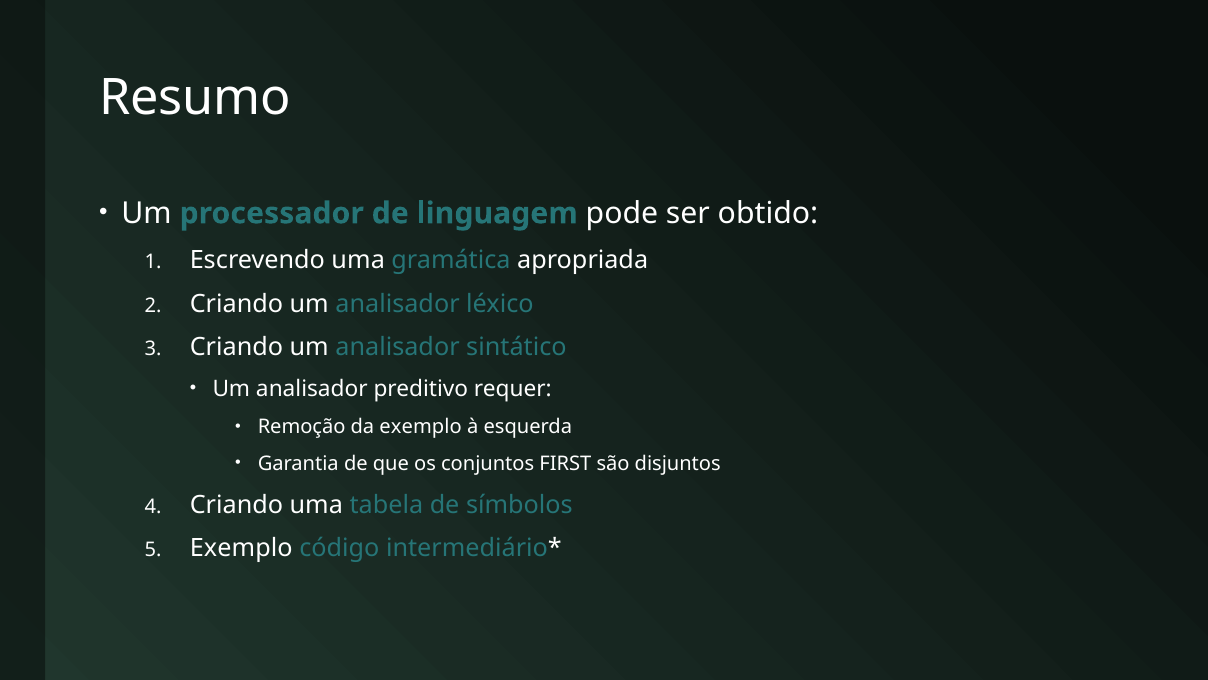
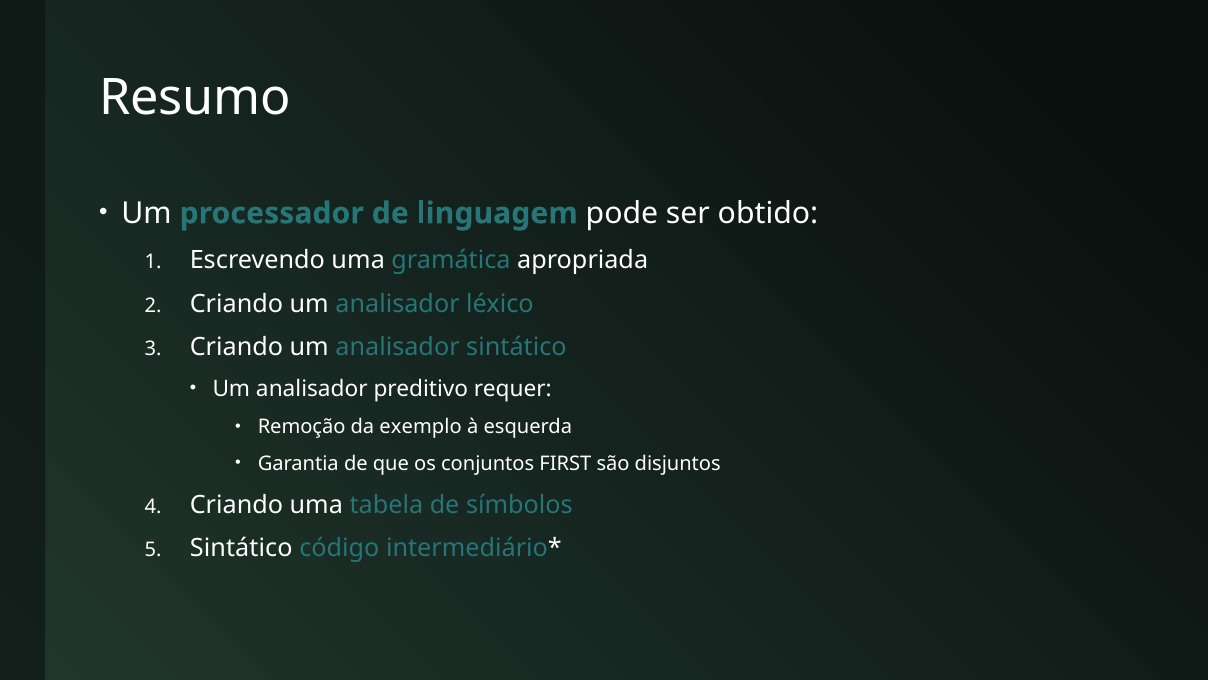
Exemplo: Exemplo -> Sintático (241, 548)
